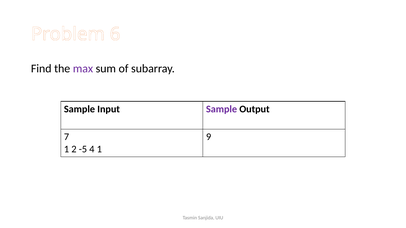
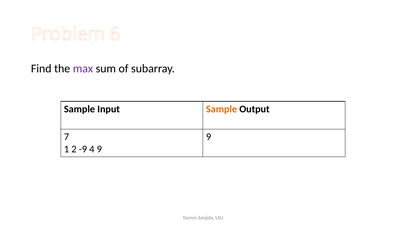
Sample colour: purple -> orange (222, 109)
-5: -5 -> -9 (83, 150)
4 1: 1 -> 9 (99, 150)
